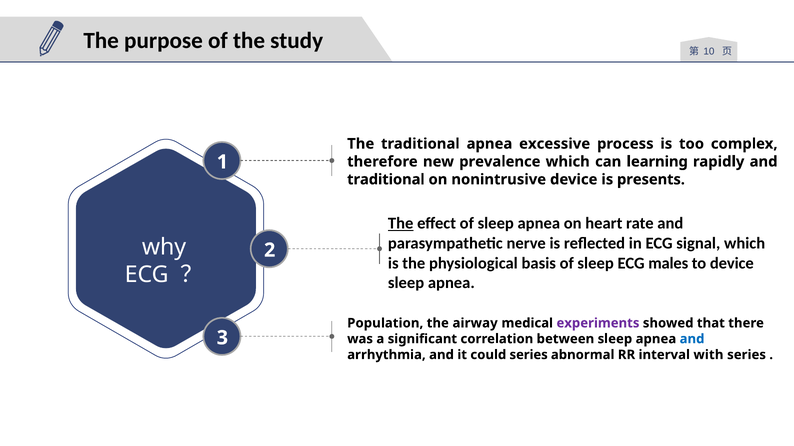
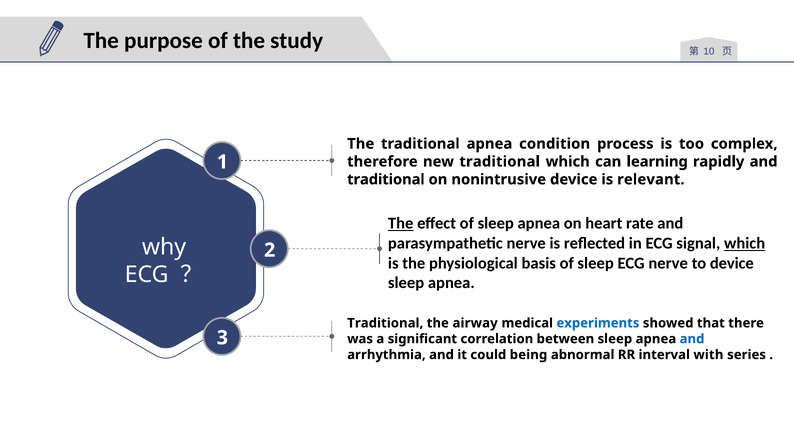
excessive: excessive -> condition (555, 144)
new prevalence: prevalence -> traditional (500, 162)
presents: presents -> relevant (651, 180)
which underline: none -> present (745, 244)
ECG males: males -> nerve (668, 264)
Population: Population -> Traditional (385, 323)
experiments colour: purple -> blue (598, 323)
could series: series -> being (529, 355)
